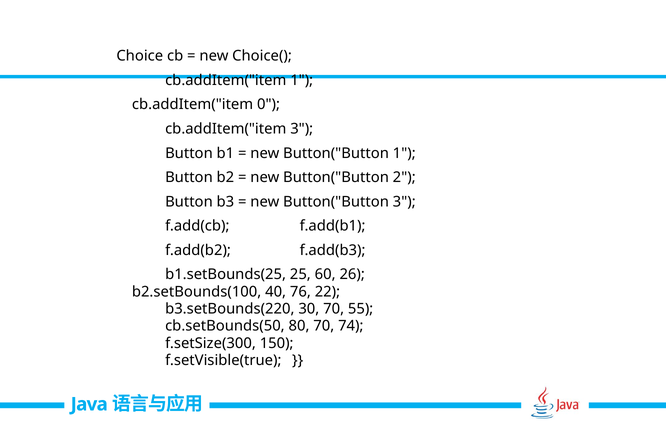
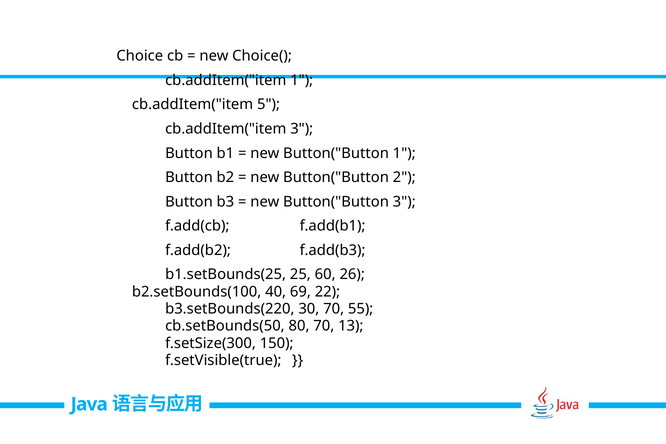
0: 0 -> 5 (269, 105)
76: 76 -> 69 (300, 292)
74: 74 -> 13 (351, 326)
